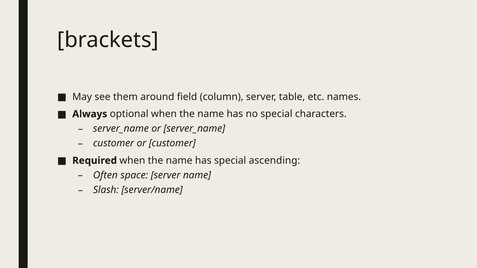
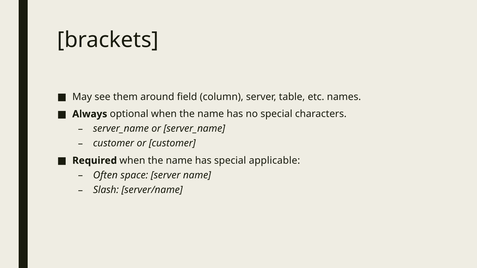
ascending: ascending -> applicable (274, 161)
